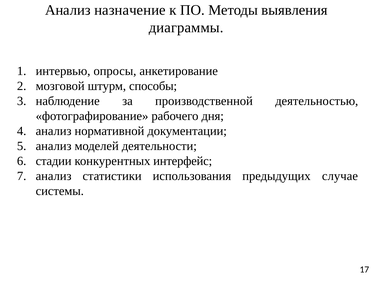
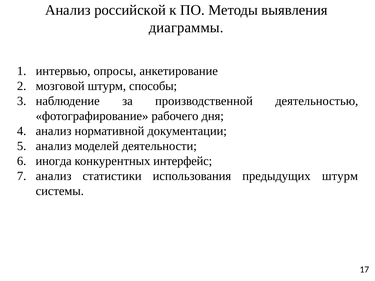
назначение: назначение -> российской (130, 10)
стадии: стадии -> иногда (54, 161)
предыдущих случае: случае -> штурм (340, 176)
